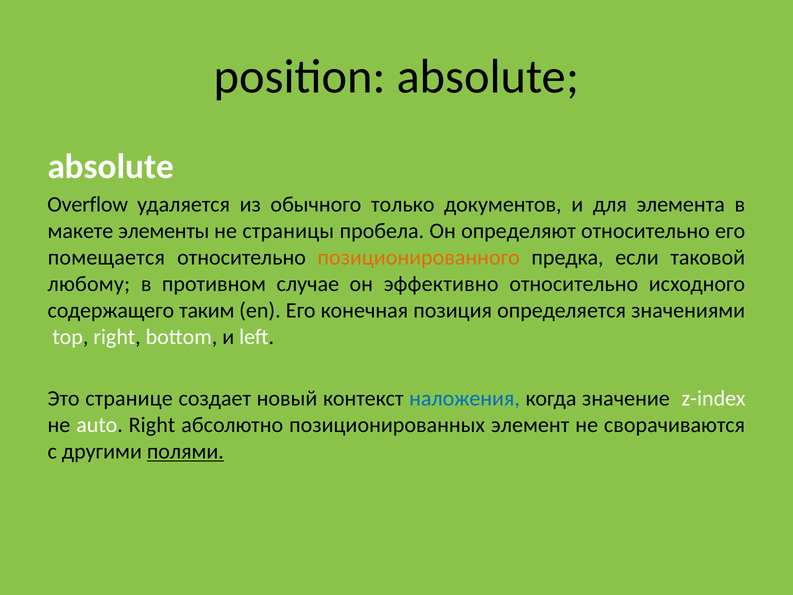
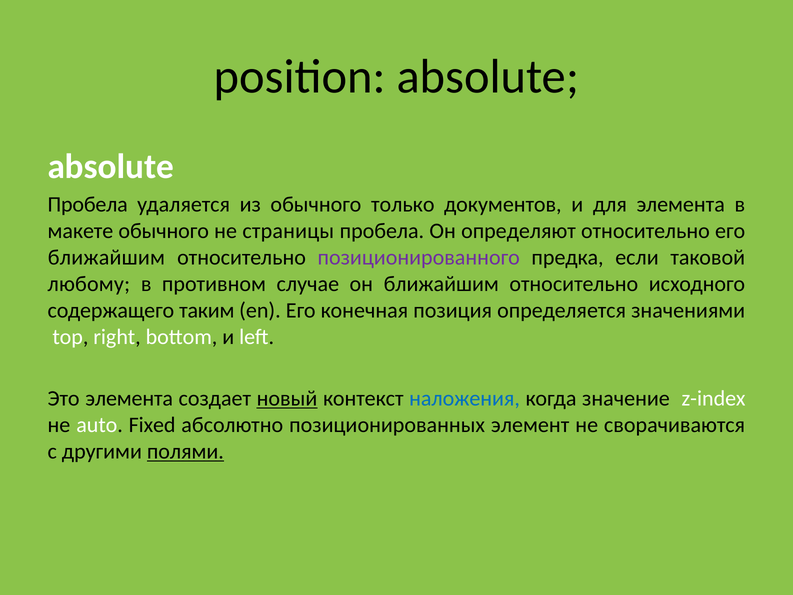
Overflow: Overflow -> Пробела (88, 204)
макете элементы: элементы -> обычного (164, 231)
помещается: помещается -> ближайшим (106, 257)
позиционированного colour: orange -> purple (419, 257)
он эффективно: эффективно -> ближайшим (441, 284)
Это странице: странице -> элемента (129, 398)
новый underline: none -> present (287, 398)
auto Right: Right -> Fixed (152, 425)
